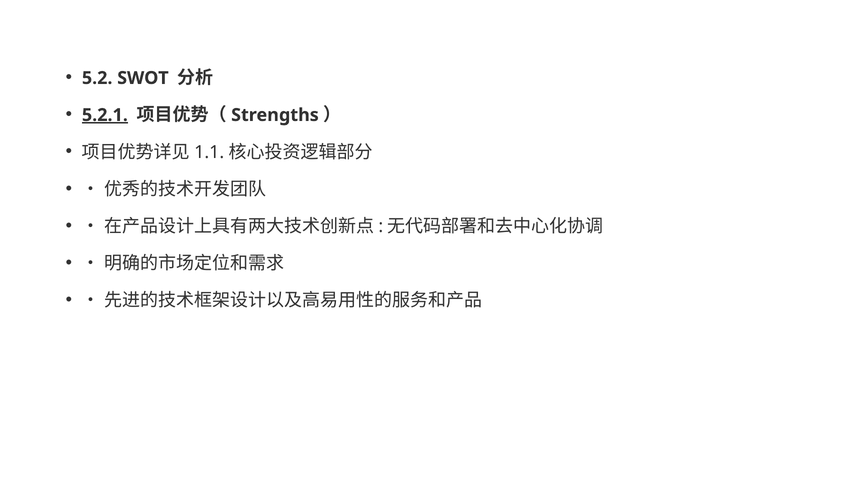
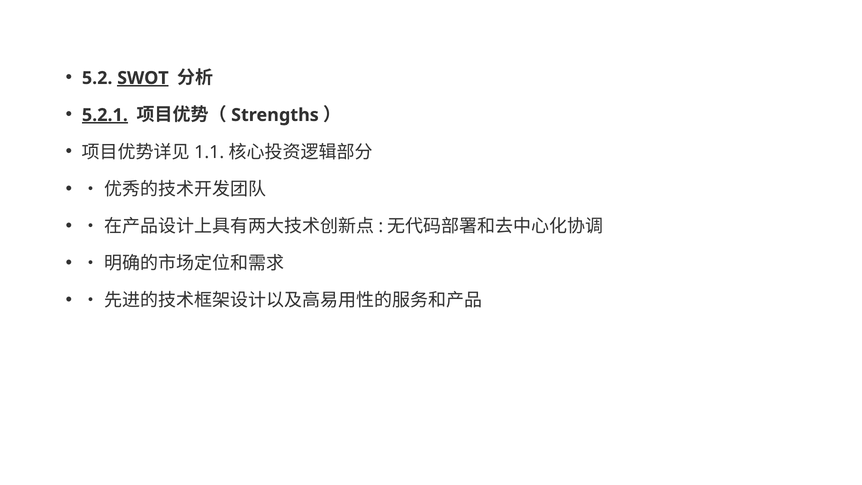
SWOT underline: none -> present (143, 78)
